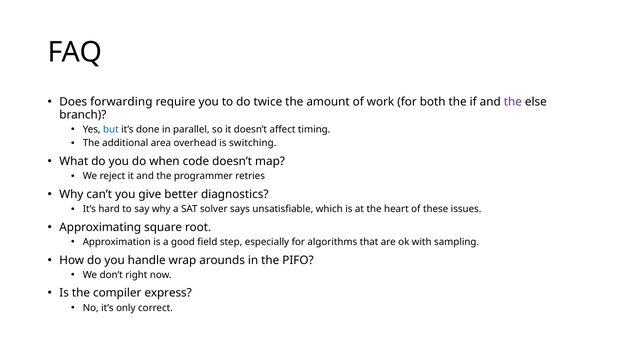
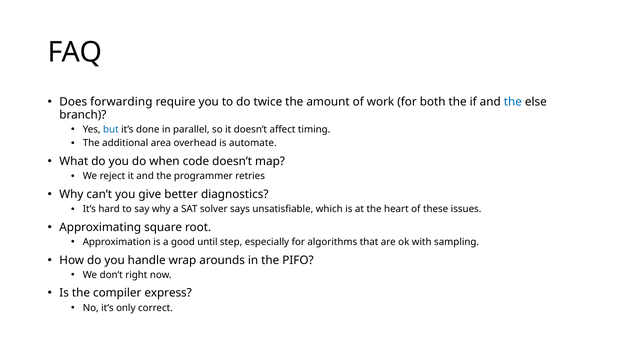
the colour: purple -> blue (513, 102)
switching: switching -> automate (253, 144)
field: field -> until (207, 242)
